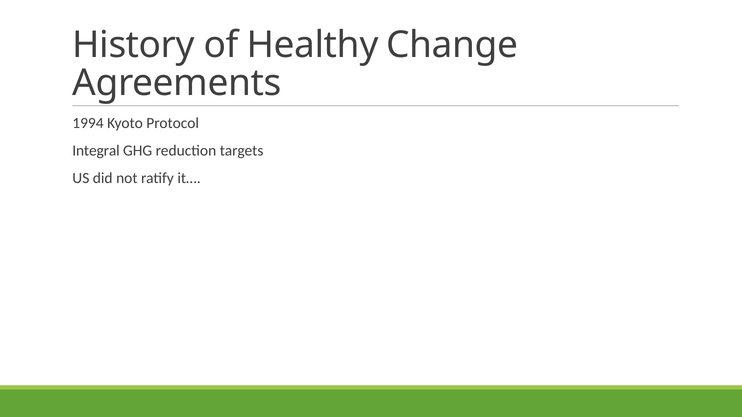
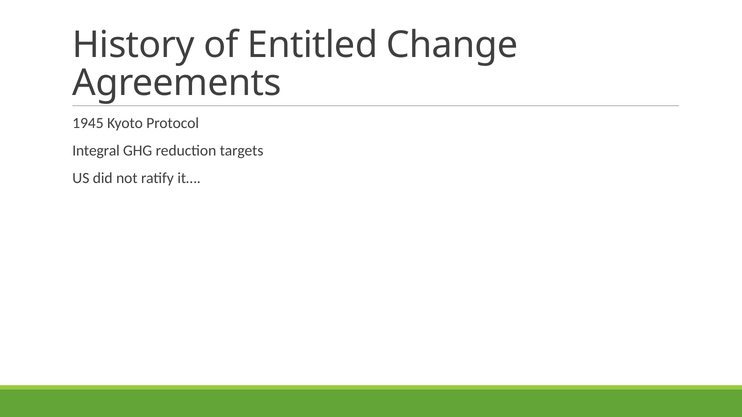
Healthy: Healthy -> Entitled (313, 45)
1994: 1994 -> 1945 (88, 123)
